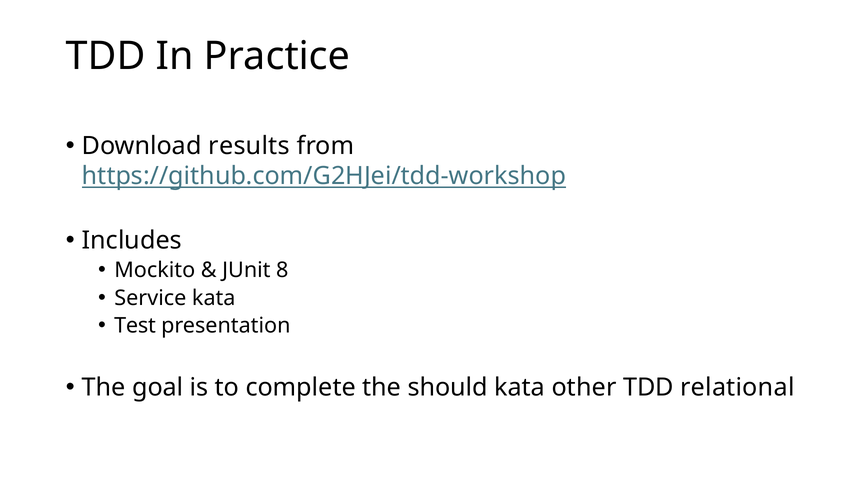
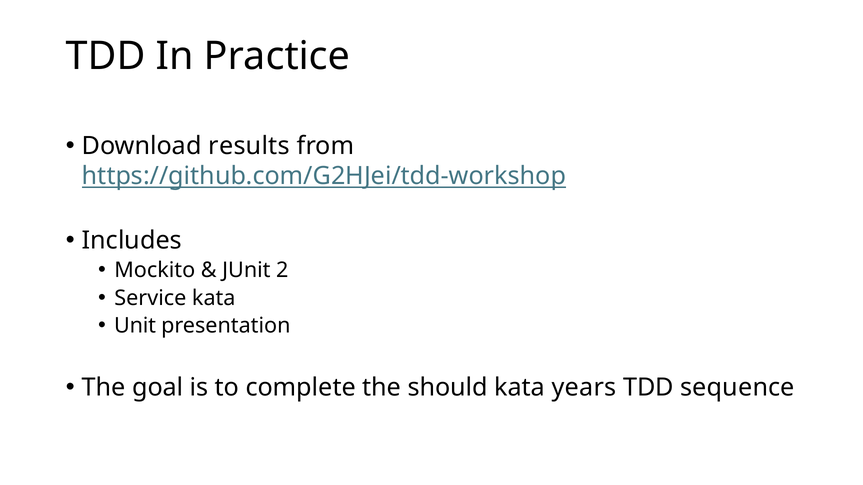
8: 8 -> 2 (282, 270)
Test: Test -> Unit (135, 326)
other: other -> years (584, 388)
relational: relational -> sequence (737, 388)
